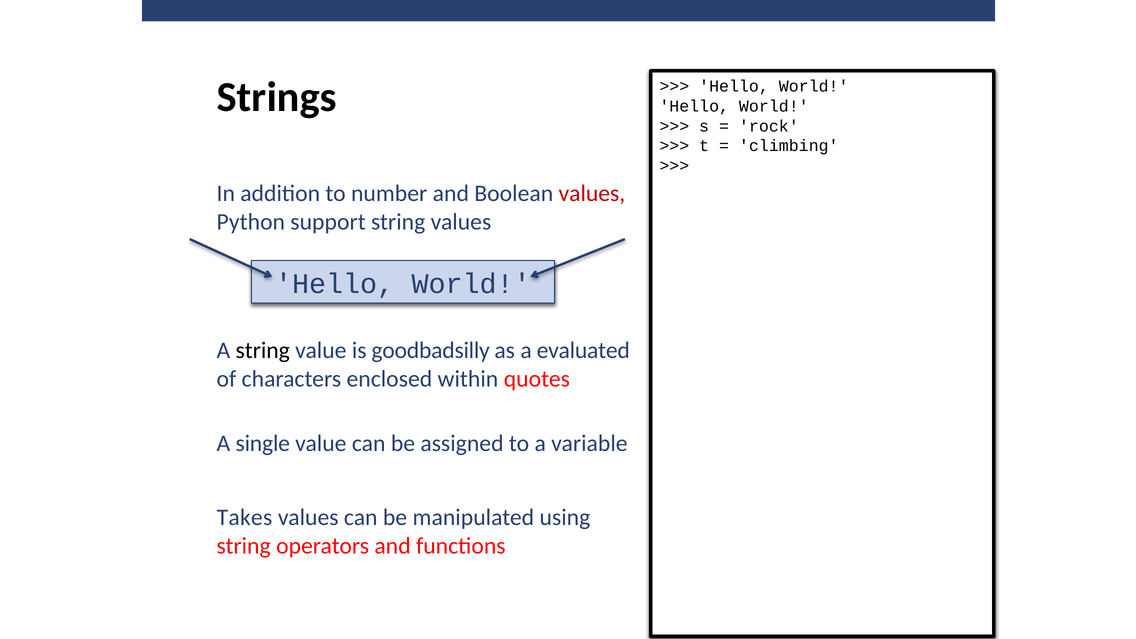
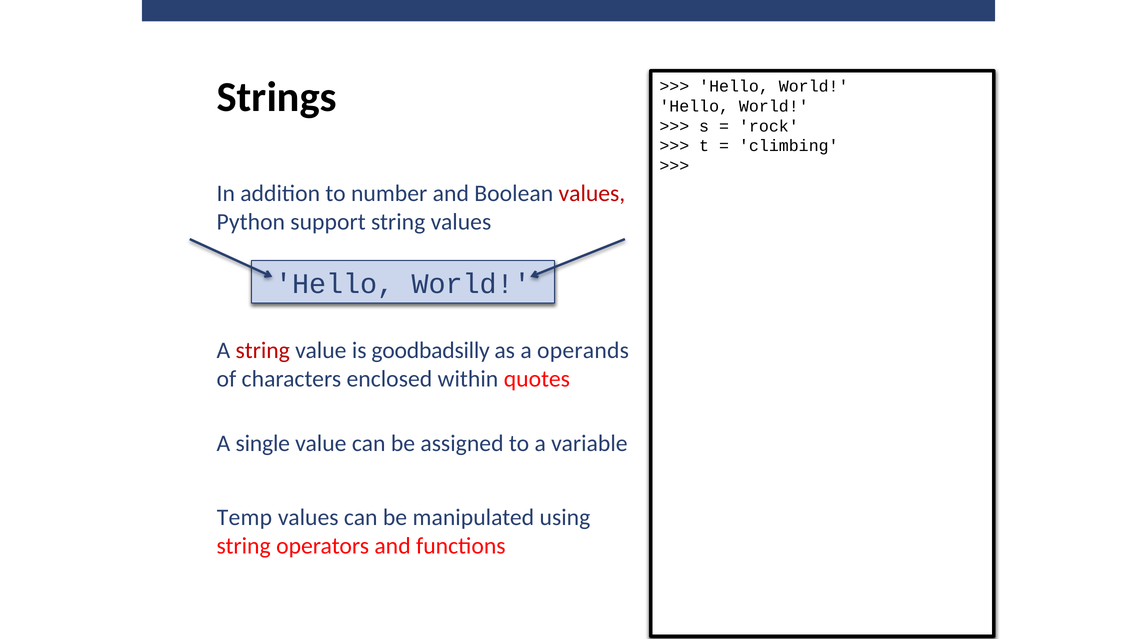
string colour: black -> red (263, 350)
evaluated: evaluated -> operands (583, 350)
Takes: Takes -> Temp (244, 517)
